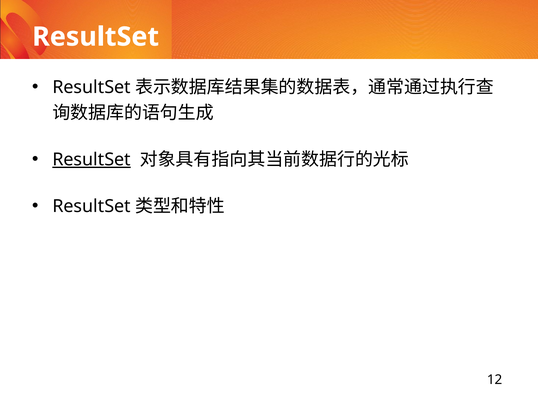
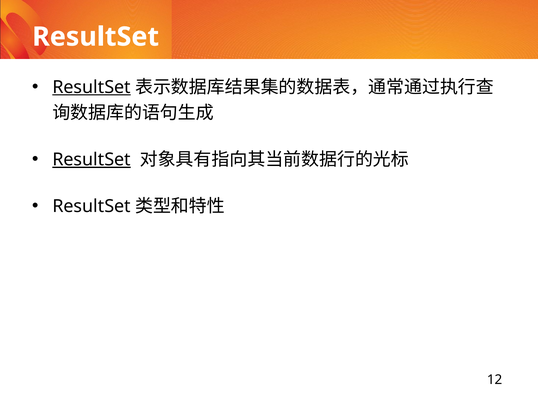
ResultSet underline: none -> present (92, 87)
